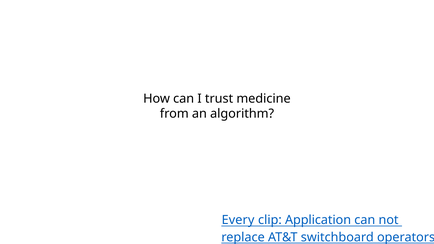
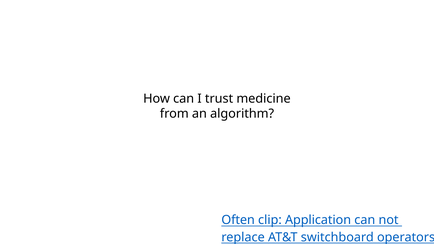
Every: Every -> Often (238, 220)
